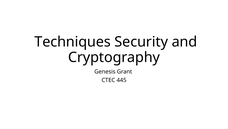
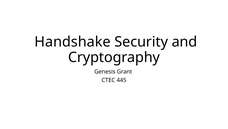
Techniques: Techniques -> Handshake (73, 42)
